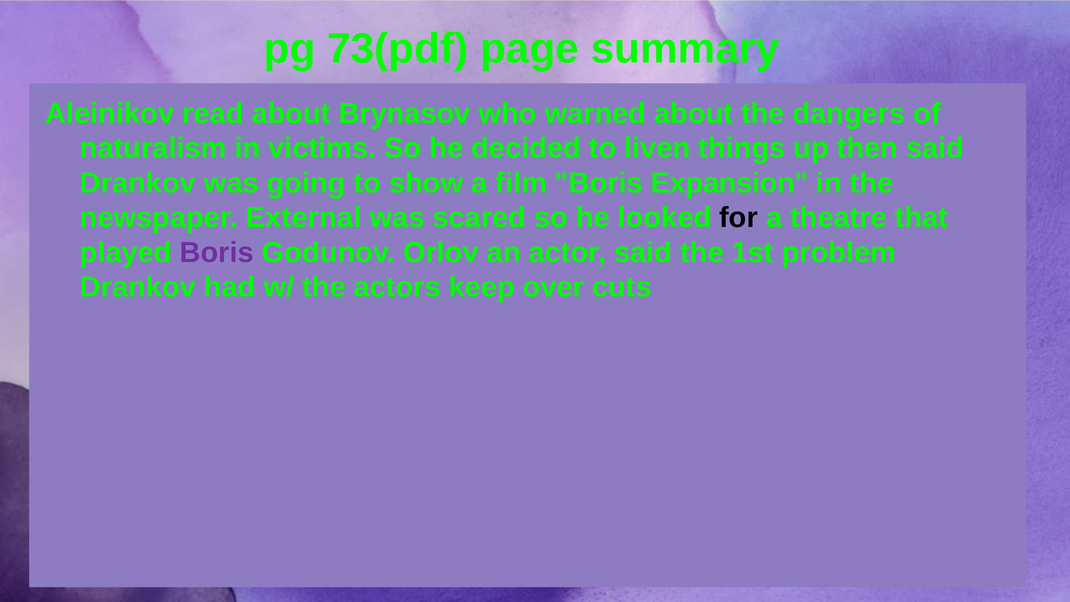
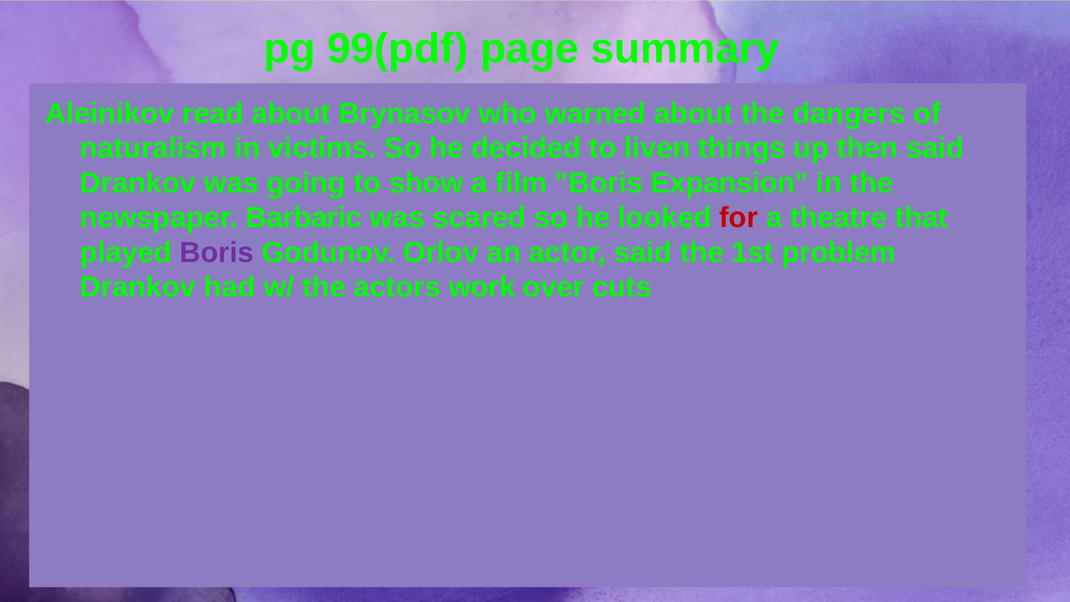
73(pdf: 73(pdf -> 99(pdf (398, 49)
External: External -> Barbaric (304, 218)
for colour: black -> red (739, 218)
keep: keep -> work (482, 287)
